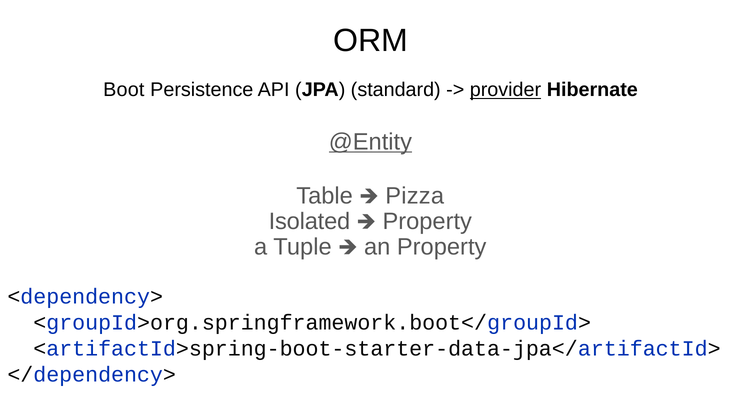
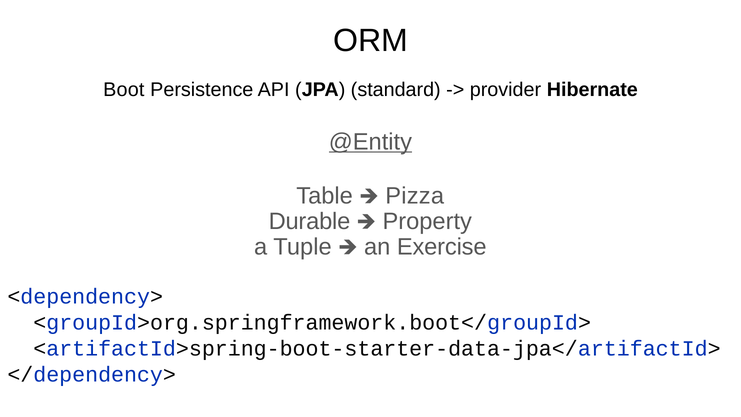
provider underline: present -> none (505, 90)
Isolated: Isolated -> Durable (309, 221)
an Property: Property -> Exercise (442, 247)
